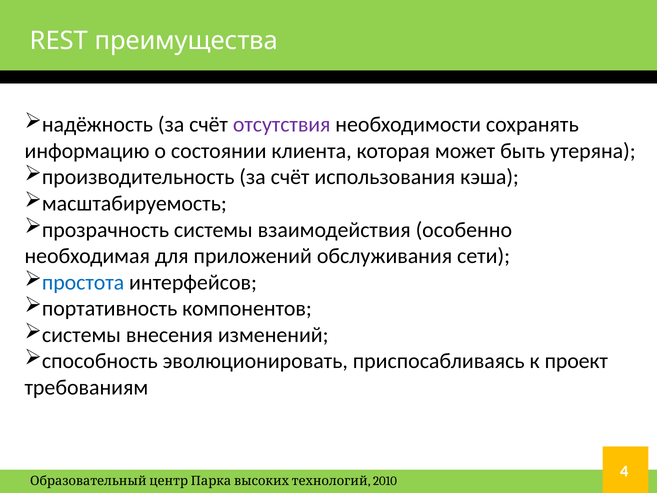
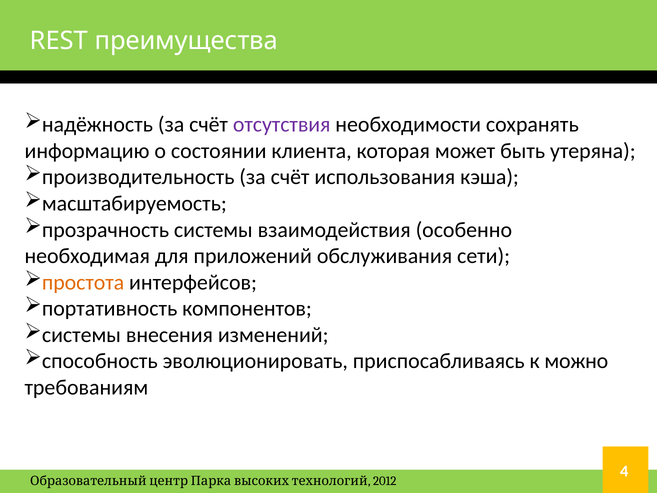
простота colour: blue -> orange (83, 282)
проект: проект -> можно (576, 361)
0: 0 -> 2 (393, 481)
